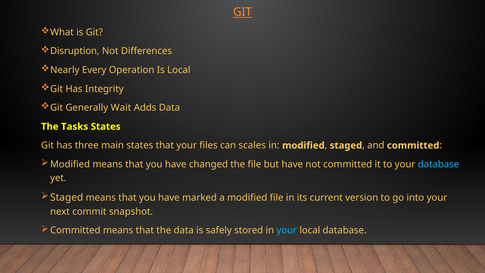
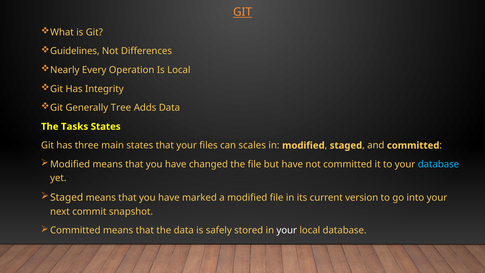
Disruption: Disruption -> Guidelines (75, 51)
Wait: Wait -> Tree (121, 108)
your colour: light blue -> white (287, 230)
